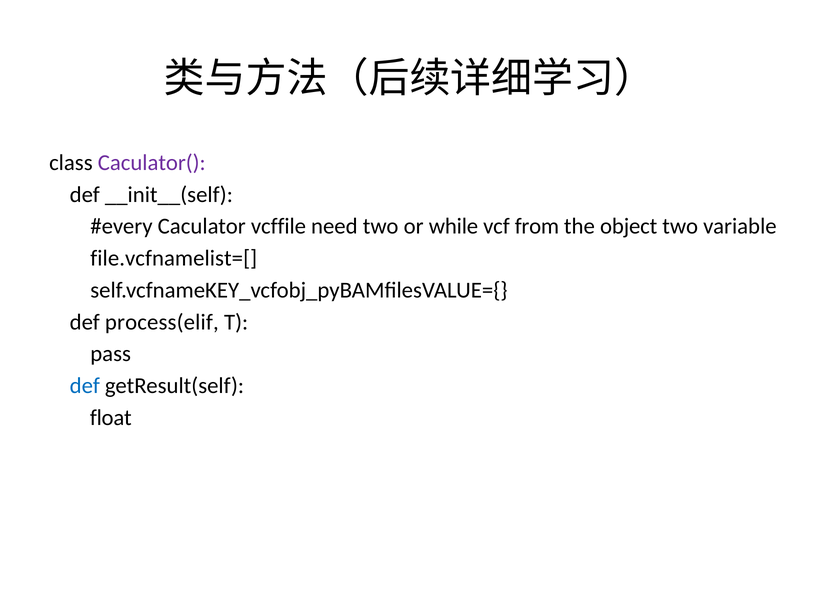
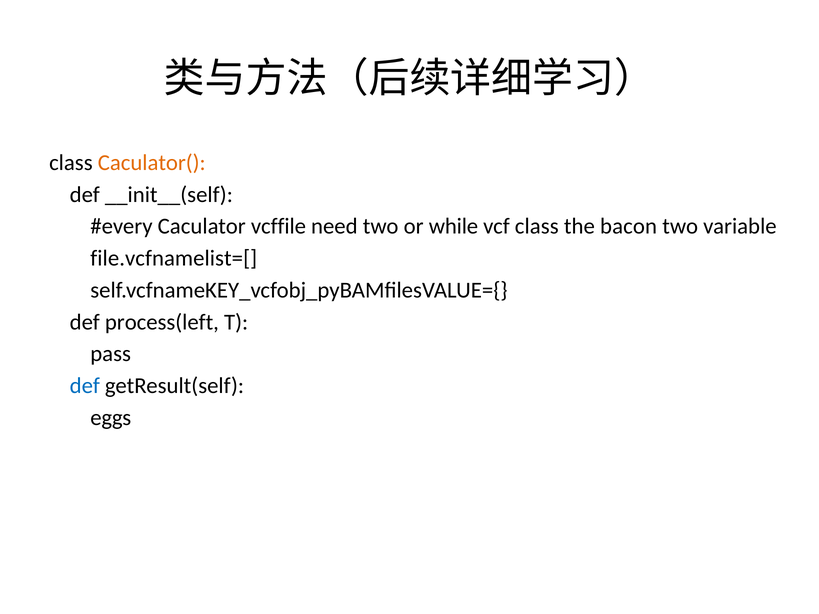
Caculator( colour: purple -> orange (152, 163)
vcf from: from -> class (537, 226)
object: object -> bacon (629, 226)
process(elif: process(elif -> process(left (162, 322)
float: float -> eggs (111, 418)
